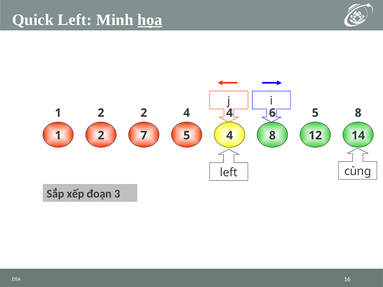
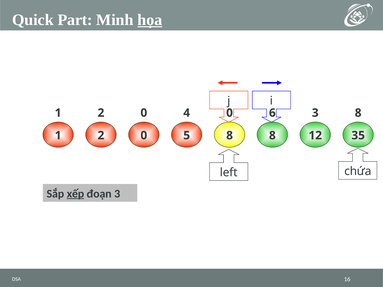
Quick Left: Left -> Part (75, 20)
2: 2 -> 0 (144, 113)
4 4: 4 -> 0 (230, 113)
6 5: 5 -> 3 (315, 113)
7: 7 -> 0 (144, 136)
5 4: 4 -> 8 (230, 136)
14: 14 -> 35 (358, 136)
cùng: cùng -> chứa (358, 171)
xếp underline: none -> present (75, 194)
